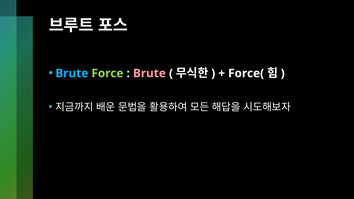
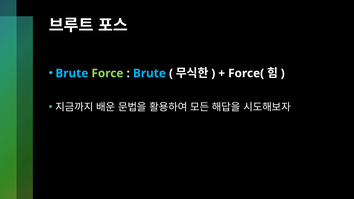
Brute colour: pink -> light blue (149, 73)
